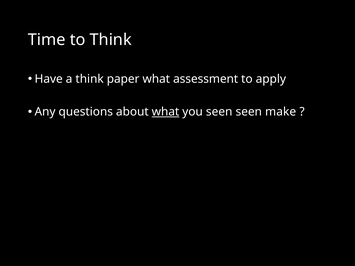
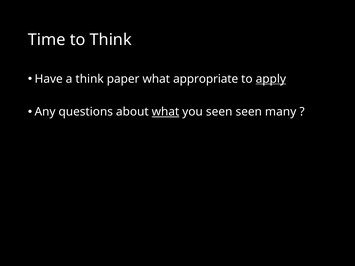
assessment: assessment -> appropriate (206, 79)
apply underline: none -> present (271, 79)
make: make -> many (281, 112)
